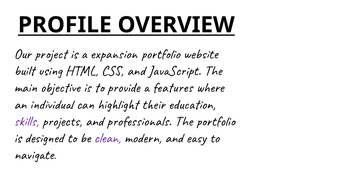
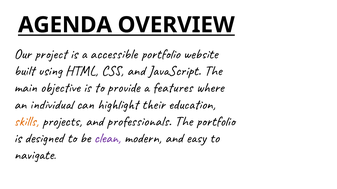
PROFILE: PROFILE -> AGENDA (65, 25)
expansion: expansion -> accessible (114, 54)
skills colour: purple -> orange (26, 122)
